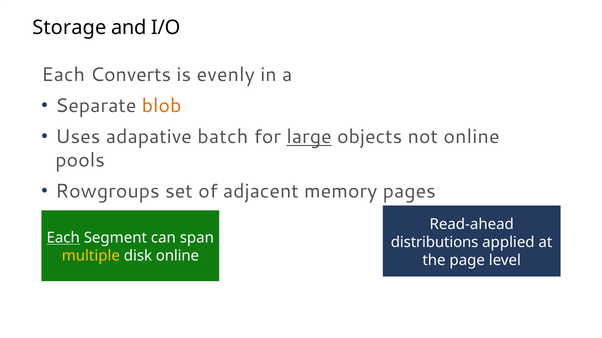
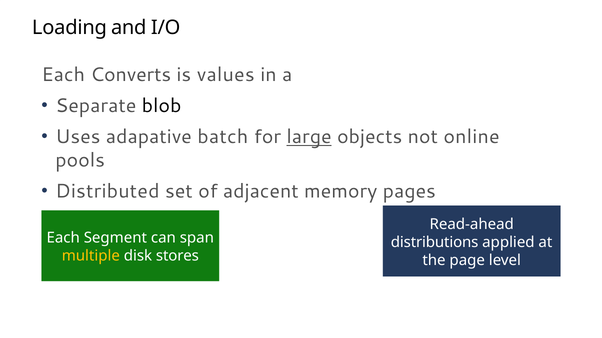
Storage: Storage -> Loading (69, 28)
evenly: evenly -> values (226, 75)
blob colour: orange -> black (162, 106)
Rowgroups: Rowgroups -> Distributed (107, 192)
Each underline: present -> none (63, 238)
disk online: online -> stores (177, 256)
